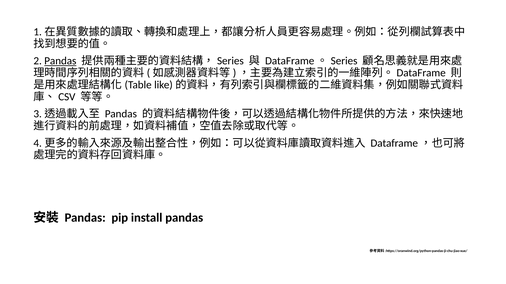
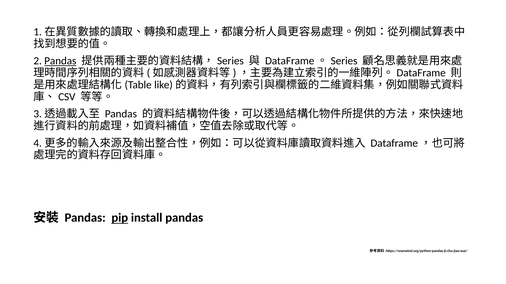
pip underline: none -> present (120, 218)
